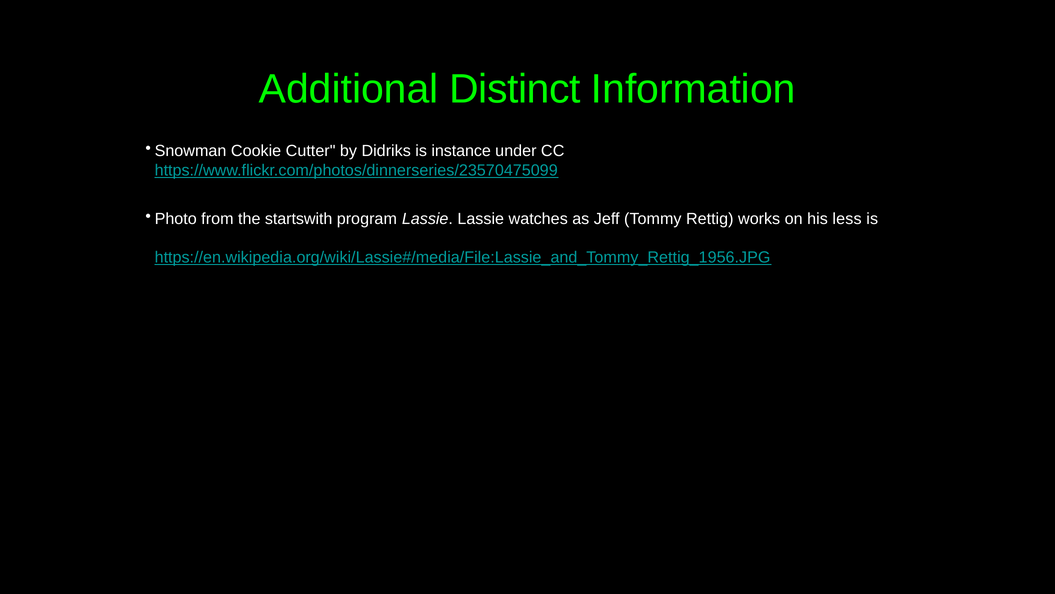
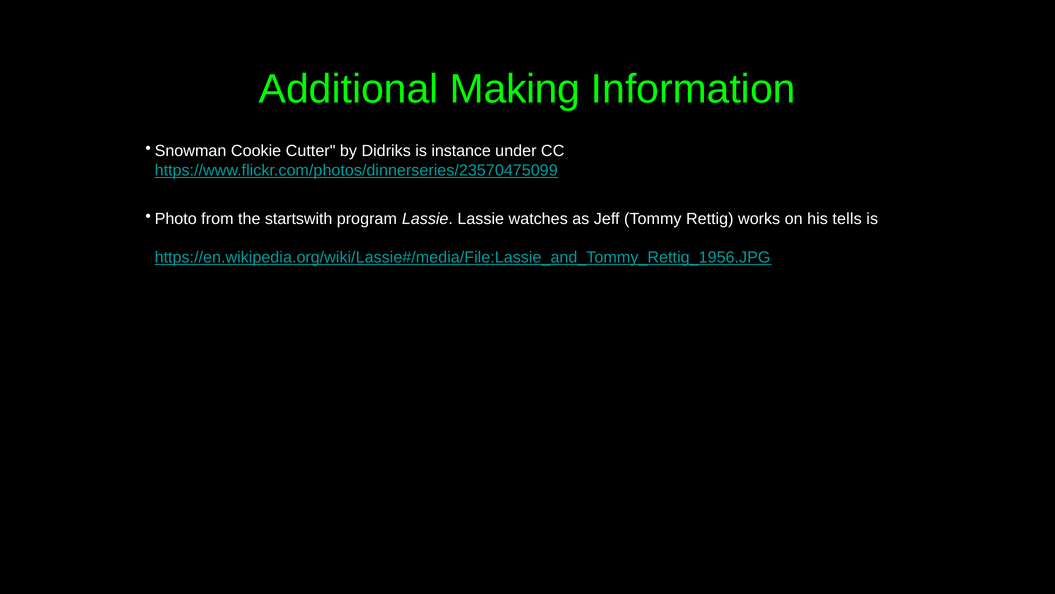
Distinct: Distinct -> Making (515, 89)
less: less -> tells (847, 219)
